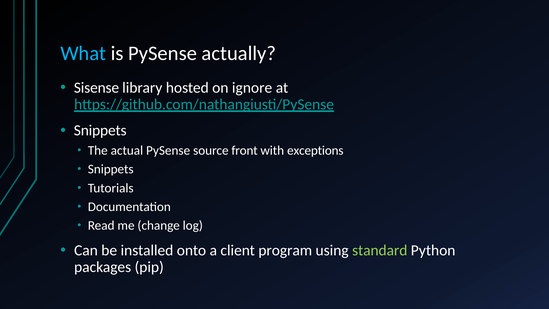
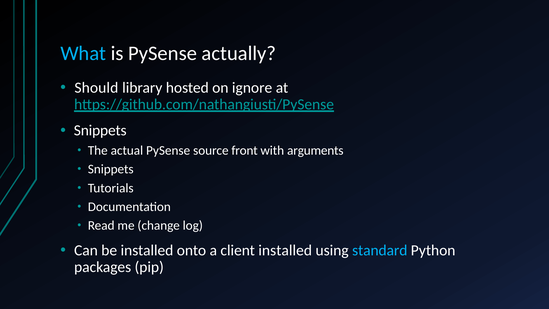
Sisense: Sisense -> Should (96, 88)
exceptions: exceptions -> arguments (315, 150)
client program: program -> installed (285, 250)
standard colour: light green -> light blue (380, 250)
